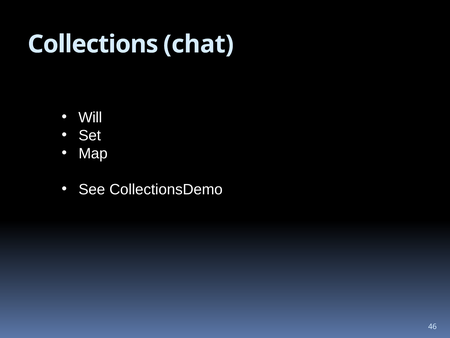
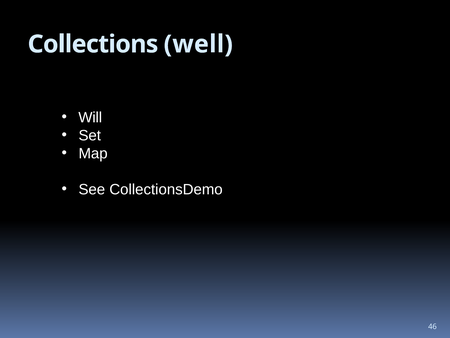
chat: chat -> well (198, 44)
